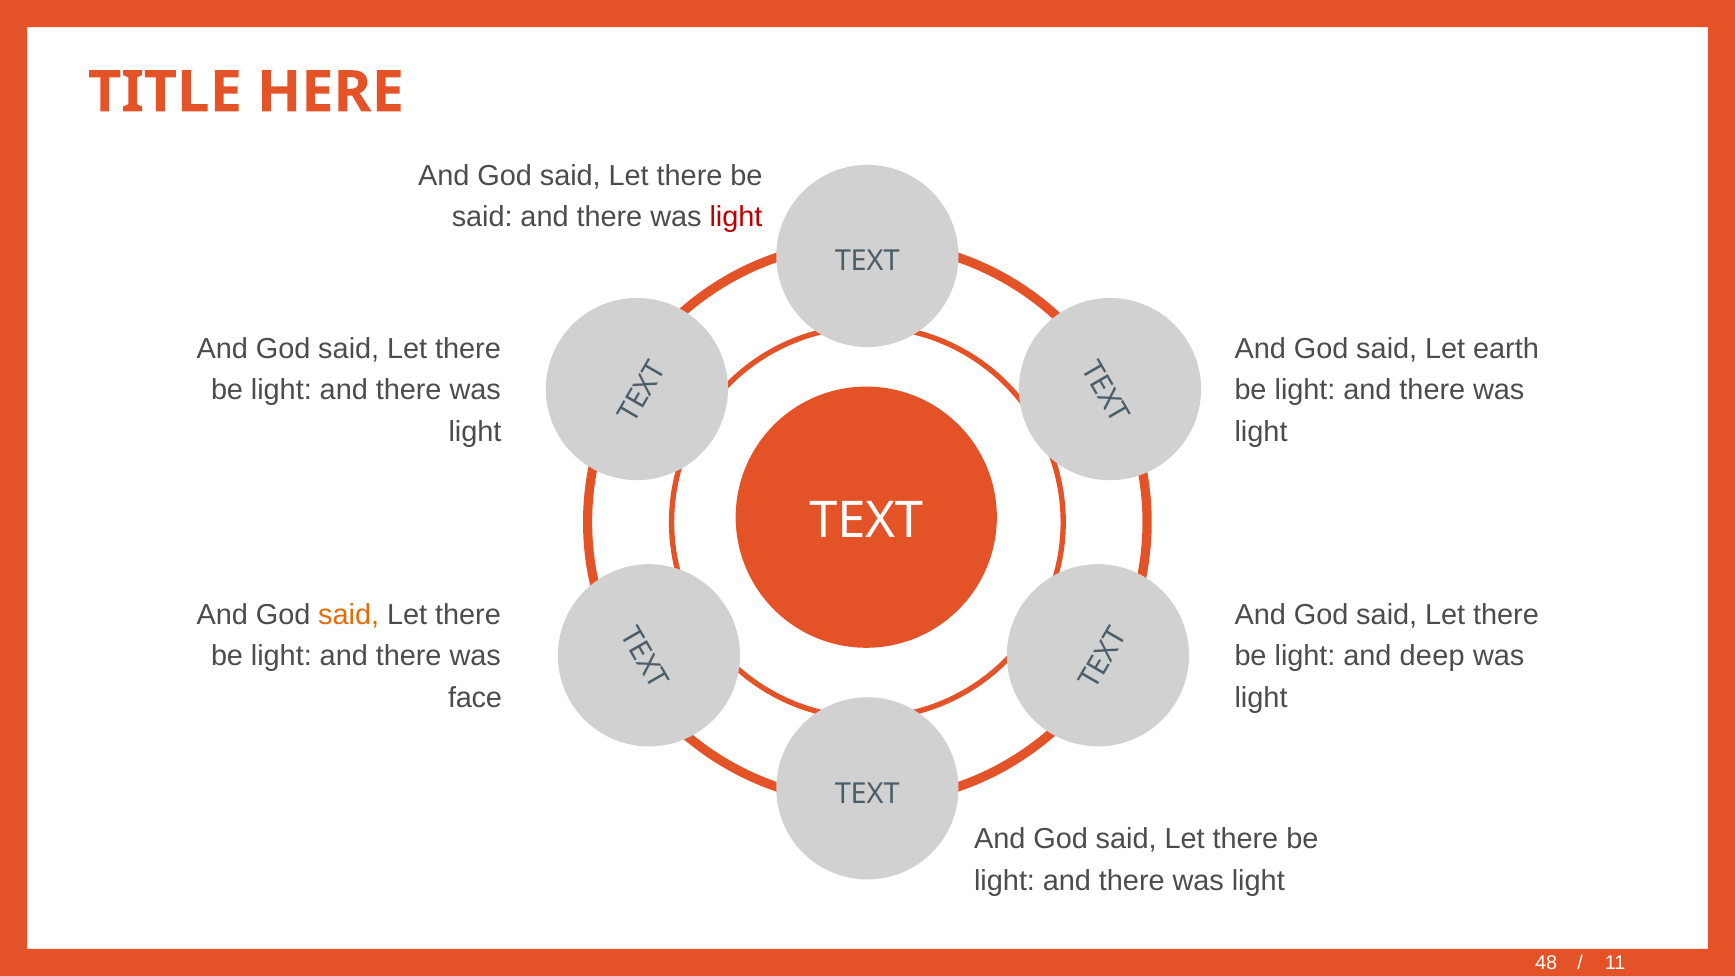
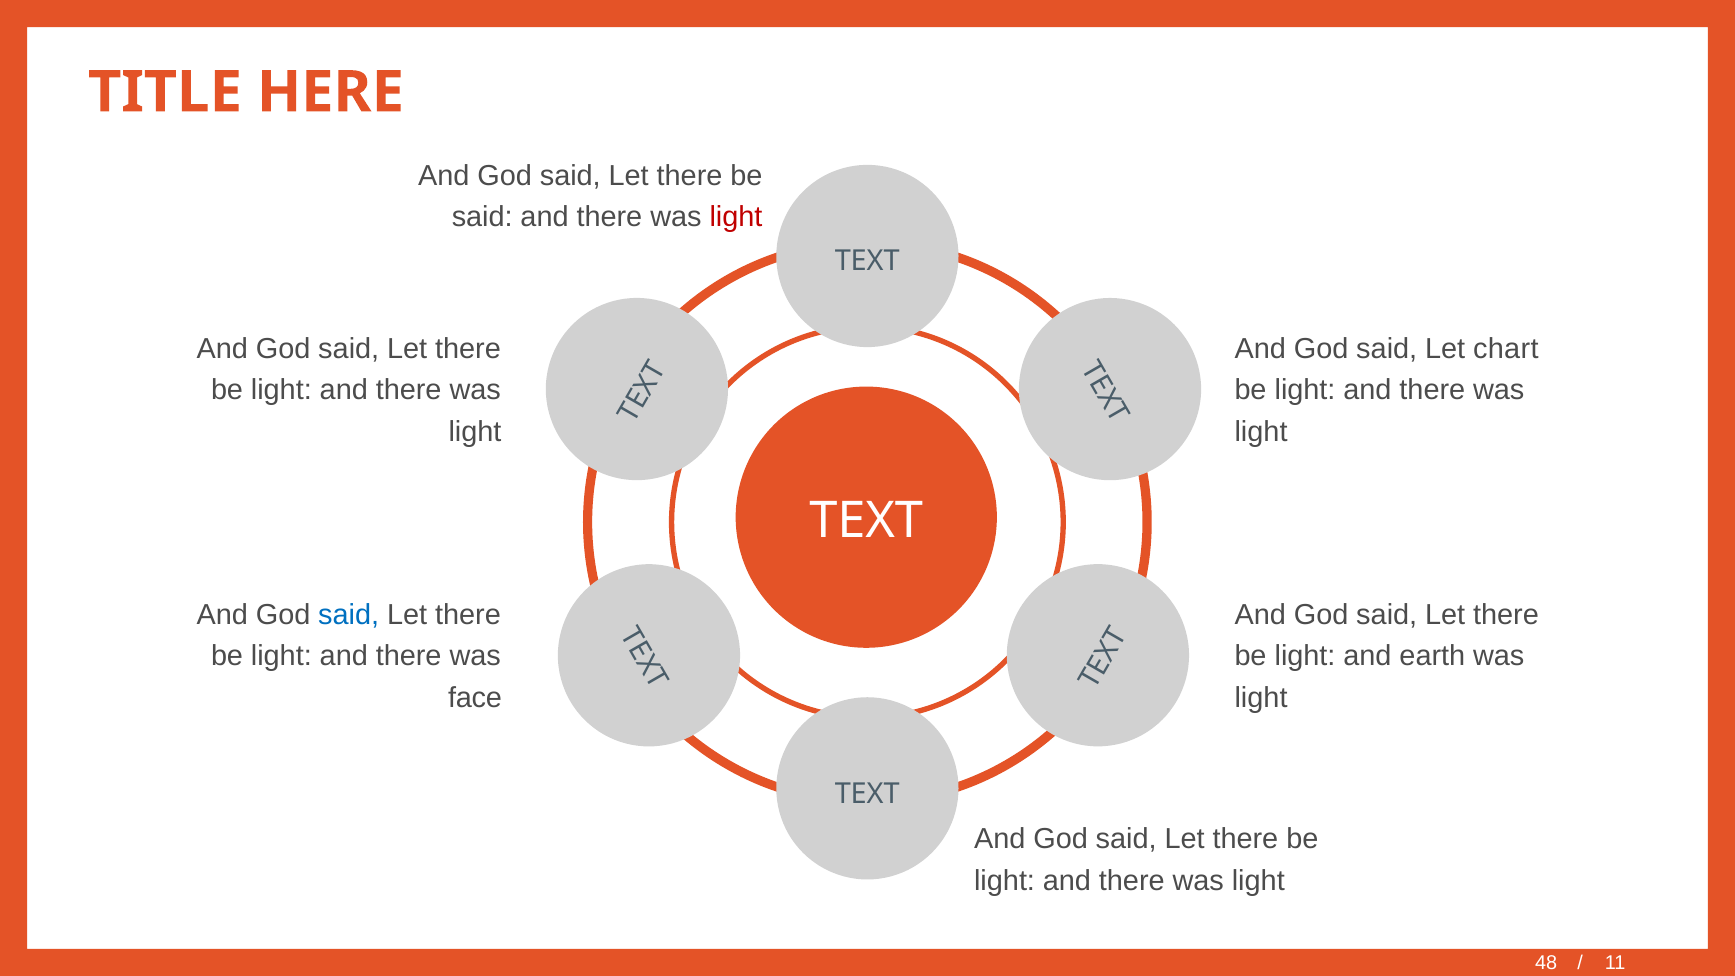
earth: earth -> chart (1506, 348)
said colour: orange -> blue (349, 615)
deep: deep -> earth (1432, 656)
